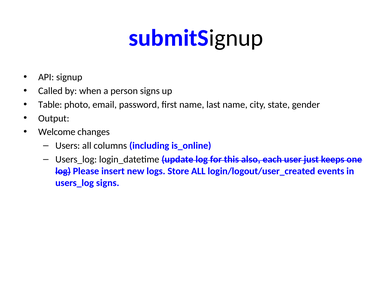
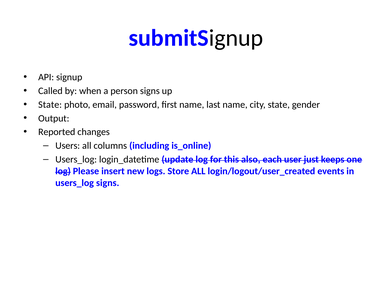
Table: Table -> State (50, 105)
Welcome: Welcome -> Reported (57, 132)
